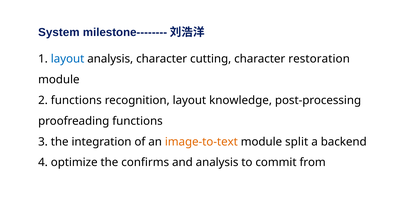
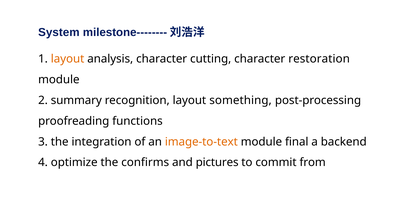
layout colour: blue -> orange (68, 59)
2 functions: functions -> summary (76, 100)
knowledge: knowledge -> something (241, 100)
split: split -> final (297, 142)
and analysis: analysis -> pictures (217, 163)
